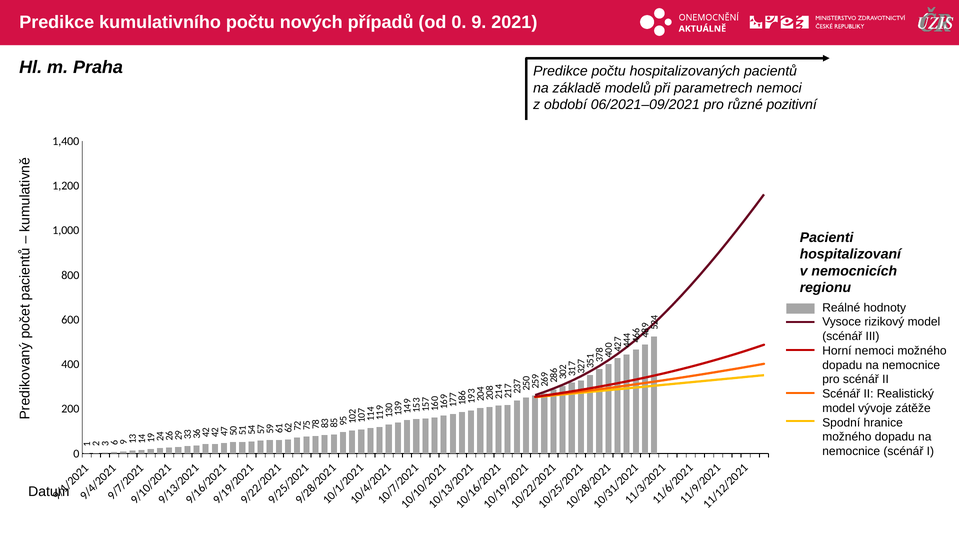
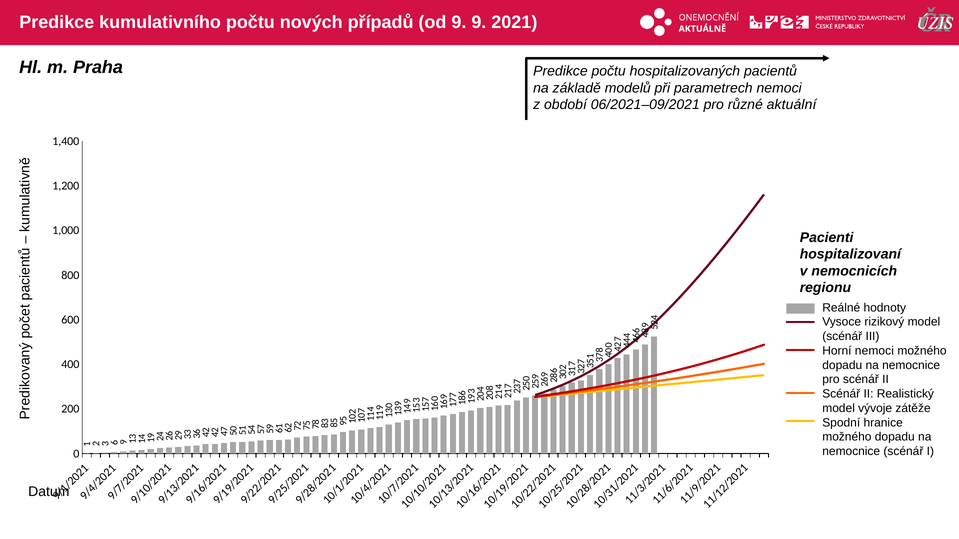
od 0: 0 -> 9 (459, 23)
pozitivní: pozitivní -> aktuální (792, 105)
